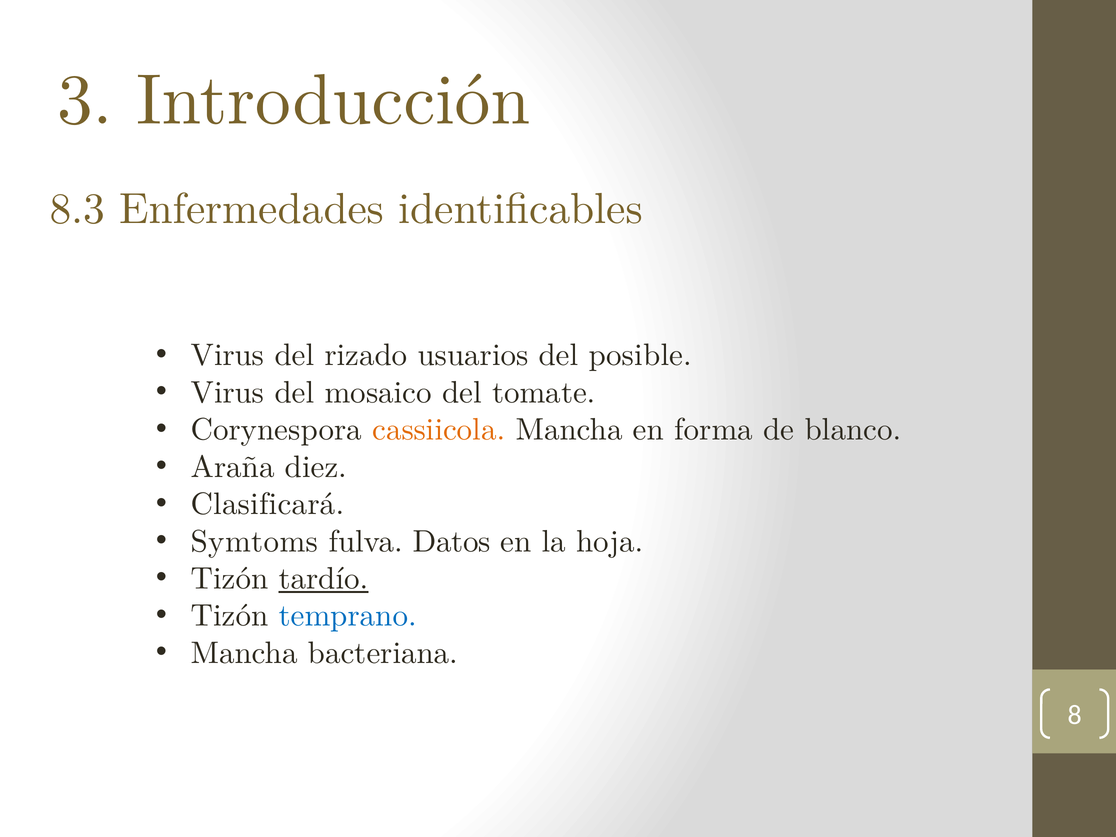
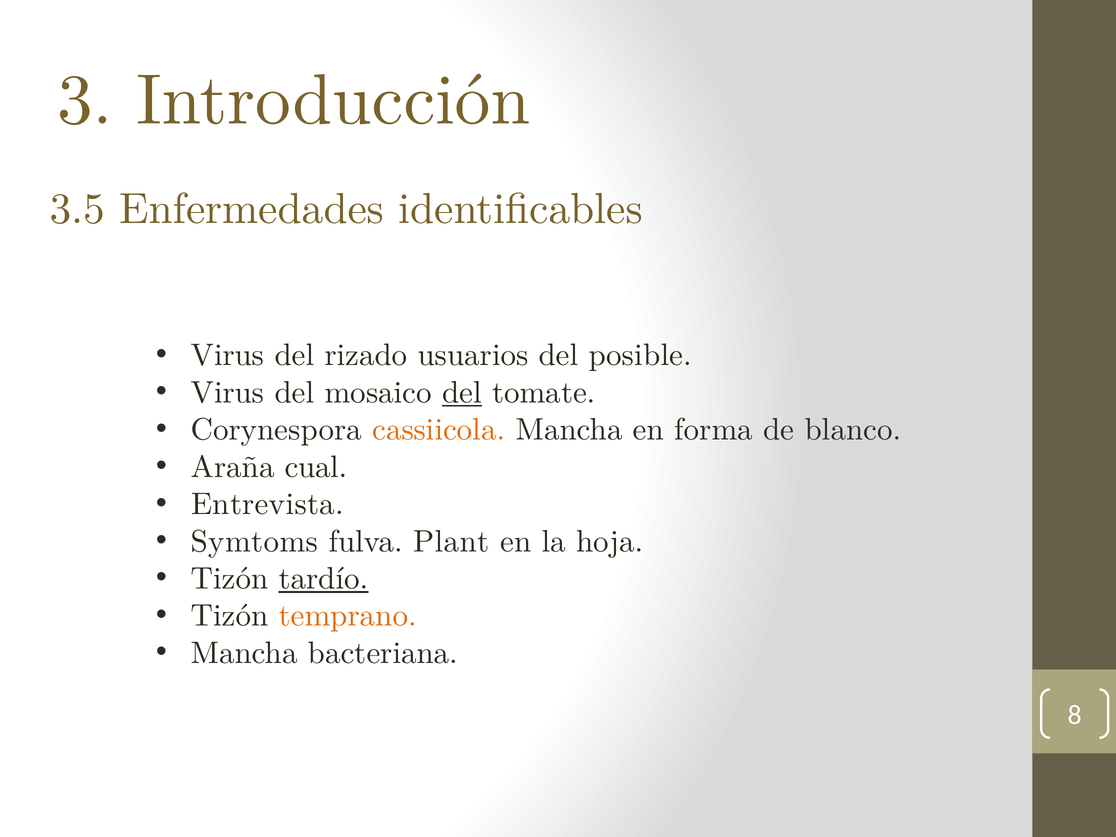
8.3: 8.3 -> 3.5 (77, 209)
del underline: none -> present (462, 392)
diez: diez -> cual (316, 467)
Clasificará: Clasificará -> Entrevista (267, 504)
Datos: Datos -> Plant (451, 541)
temprano colour: blue -> orange (348, 616)
